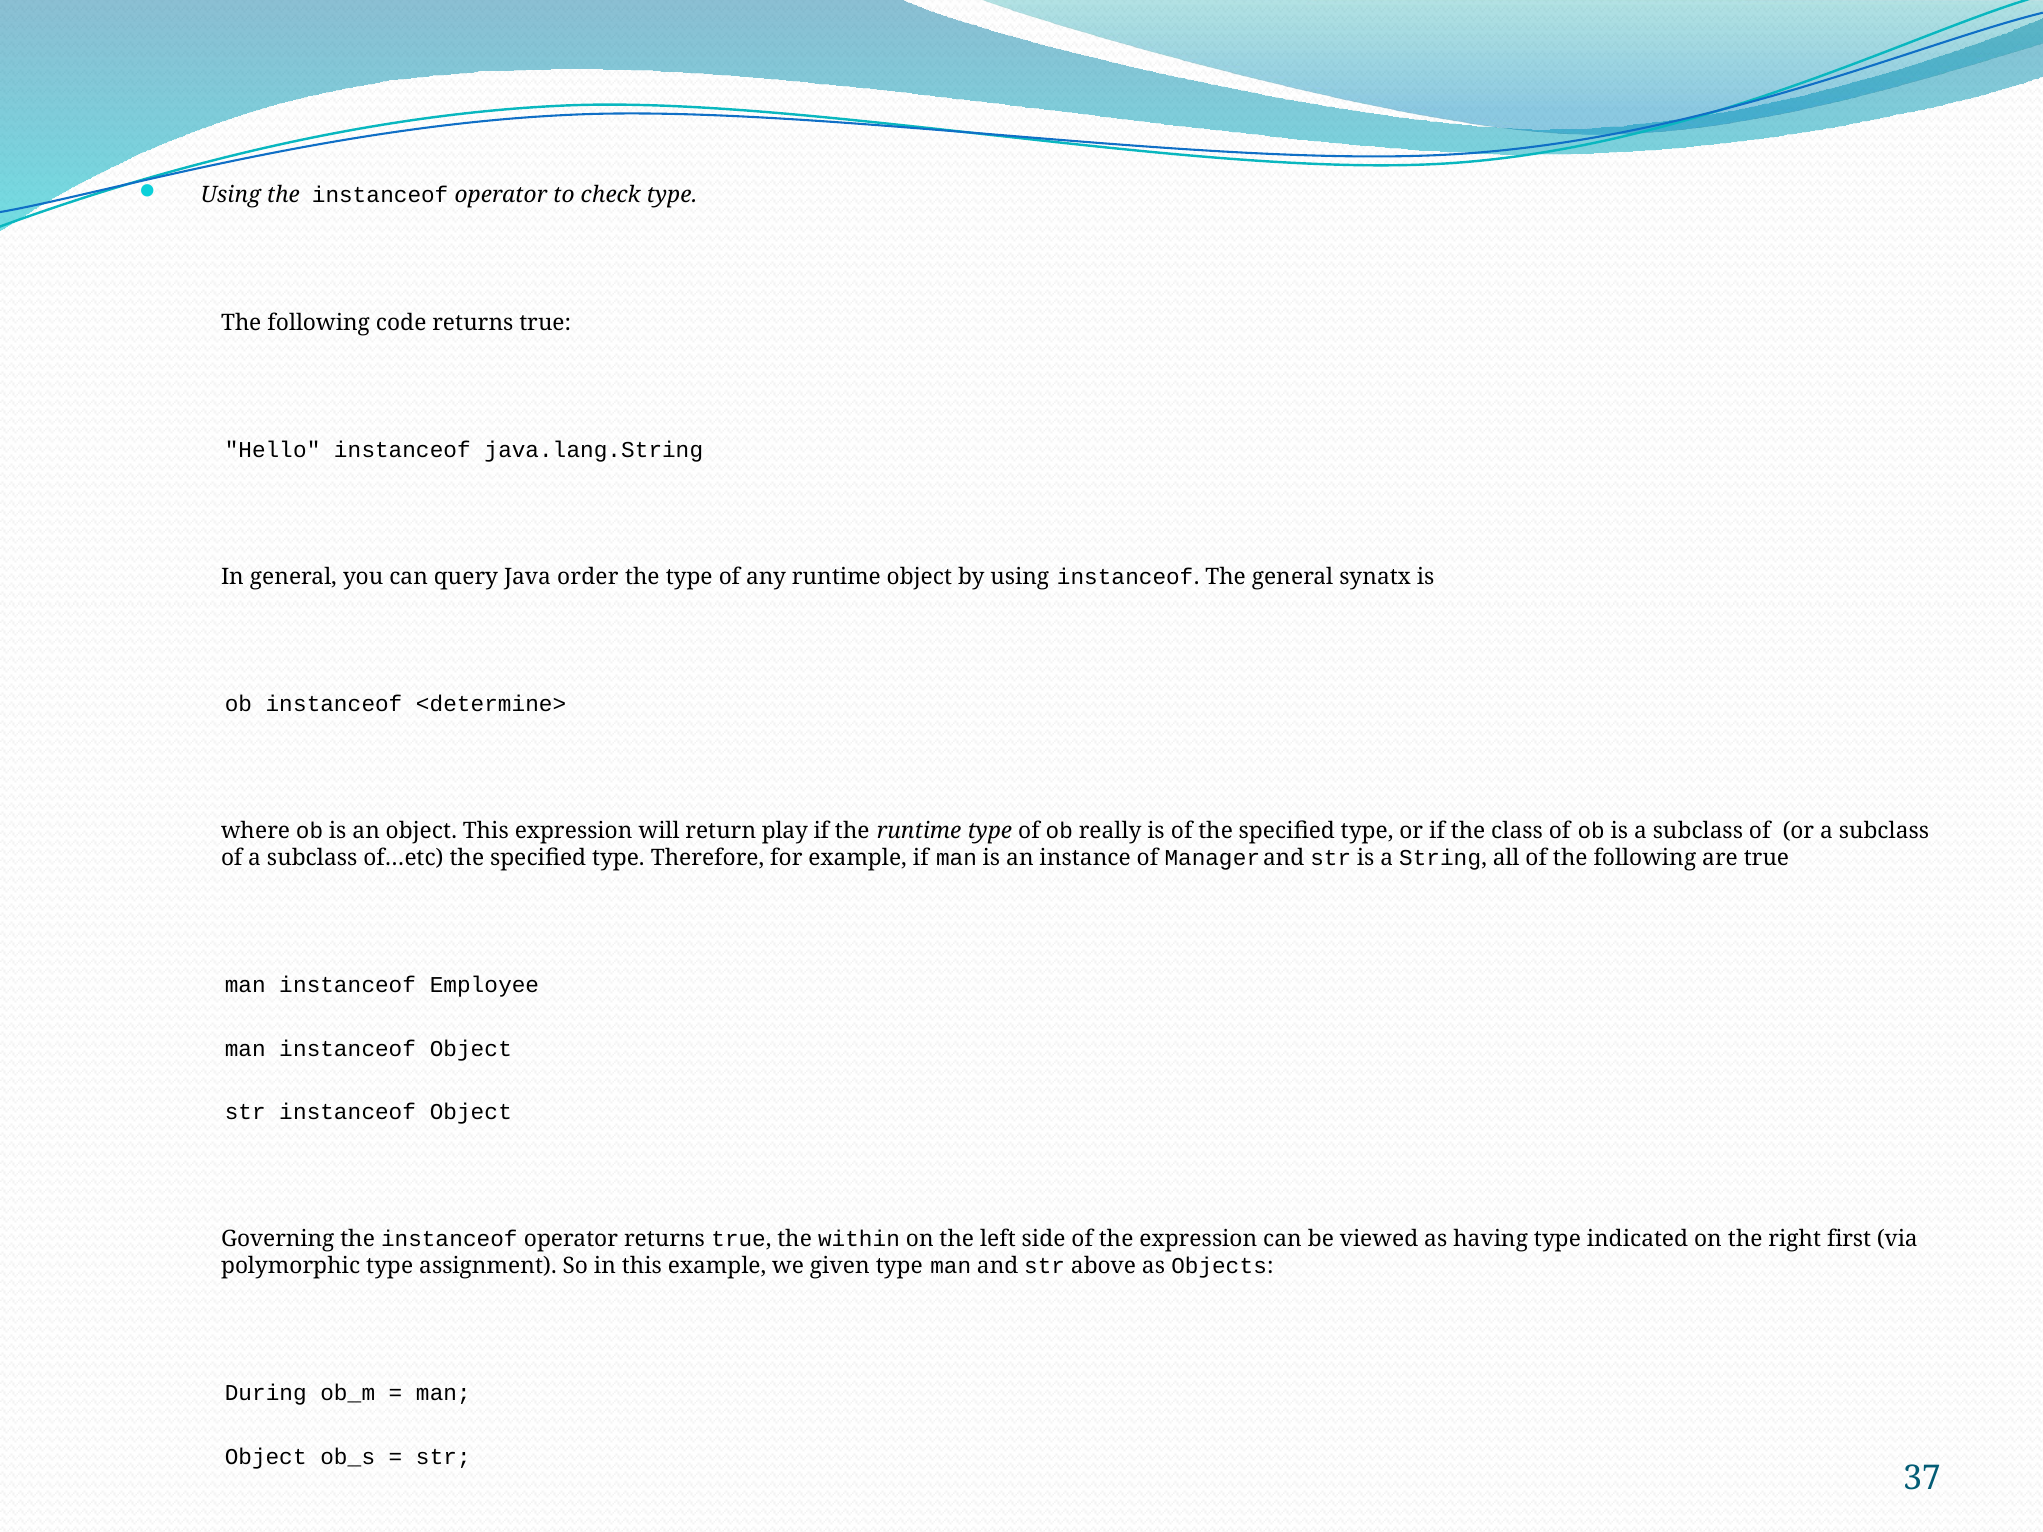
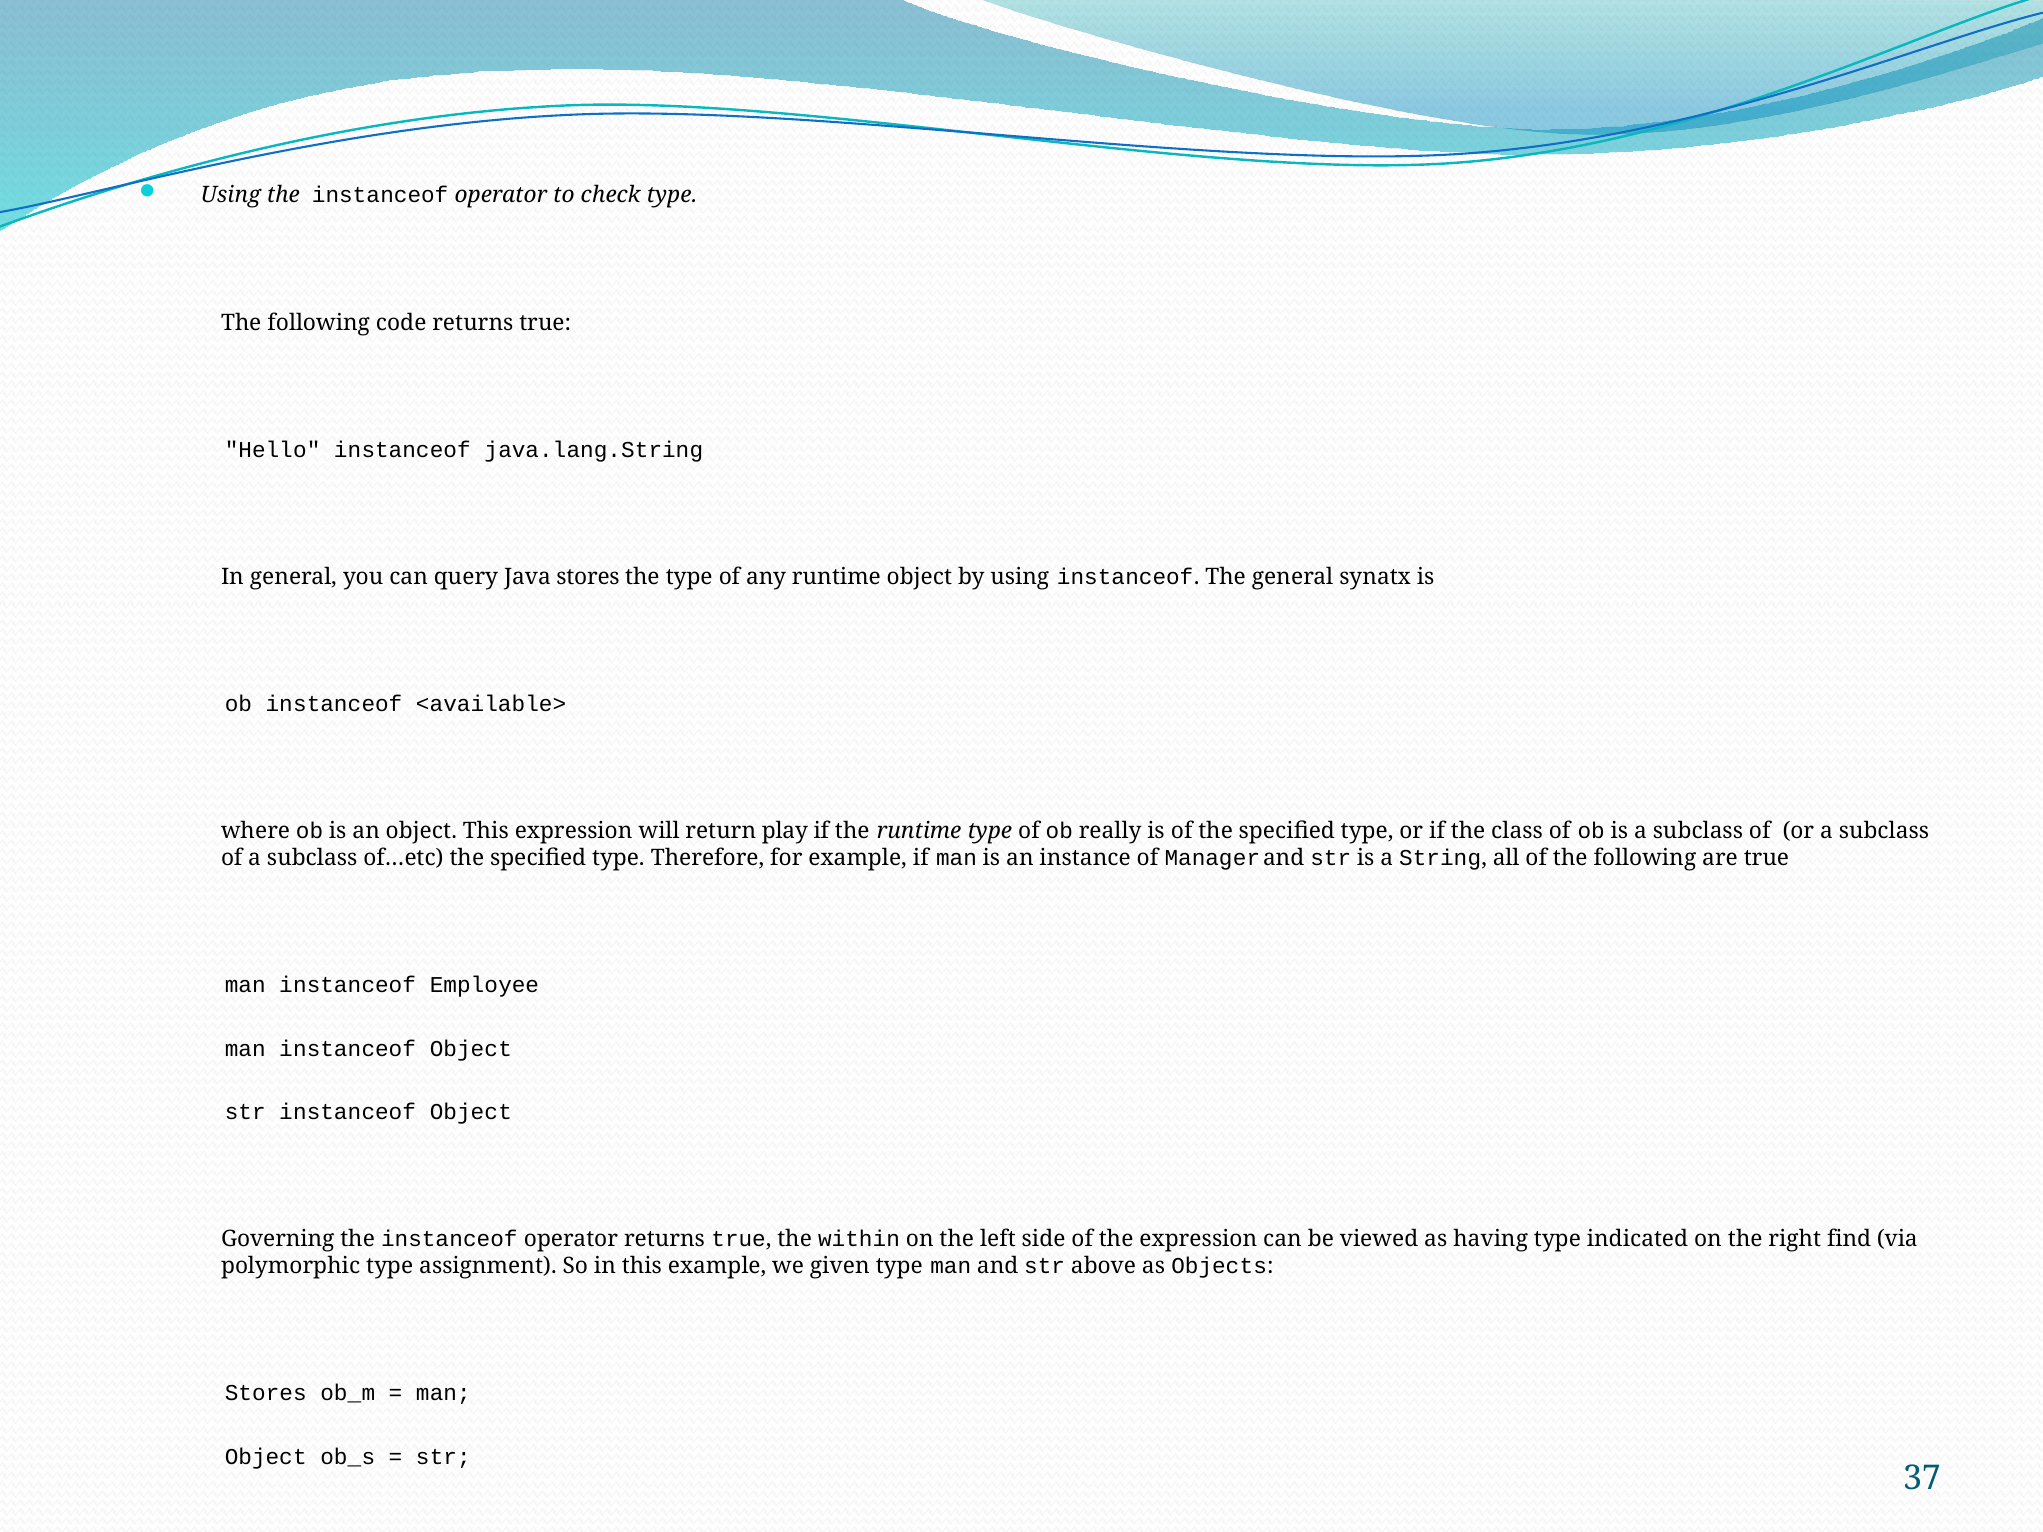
Java order: order -> stores (588, 577)
<determine>: <determine> -> <available> (491, 704)
first: first -> find (1849, 1239)
During: During -> Stores (266, 1394)
